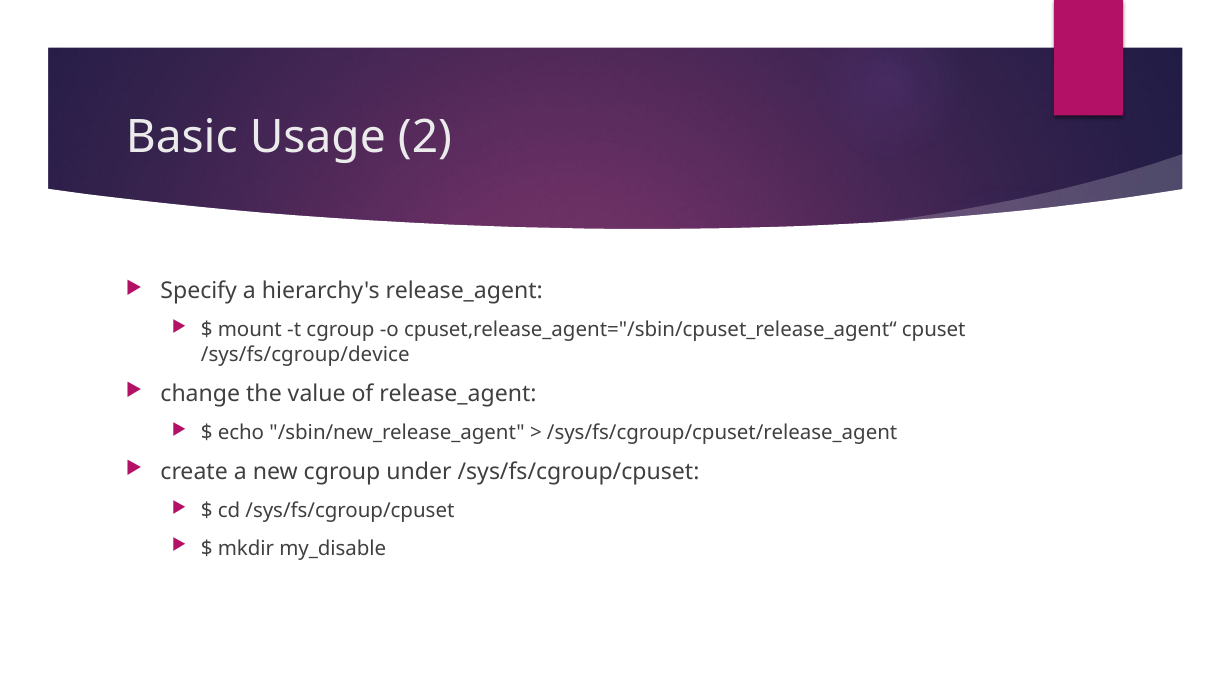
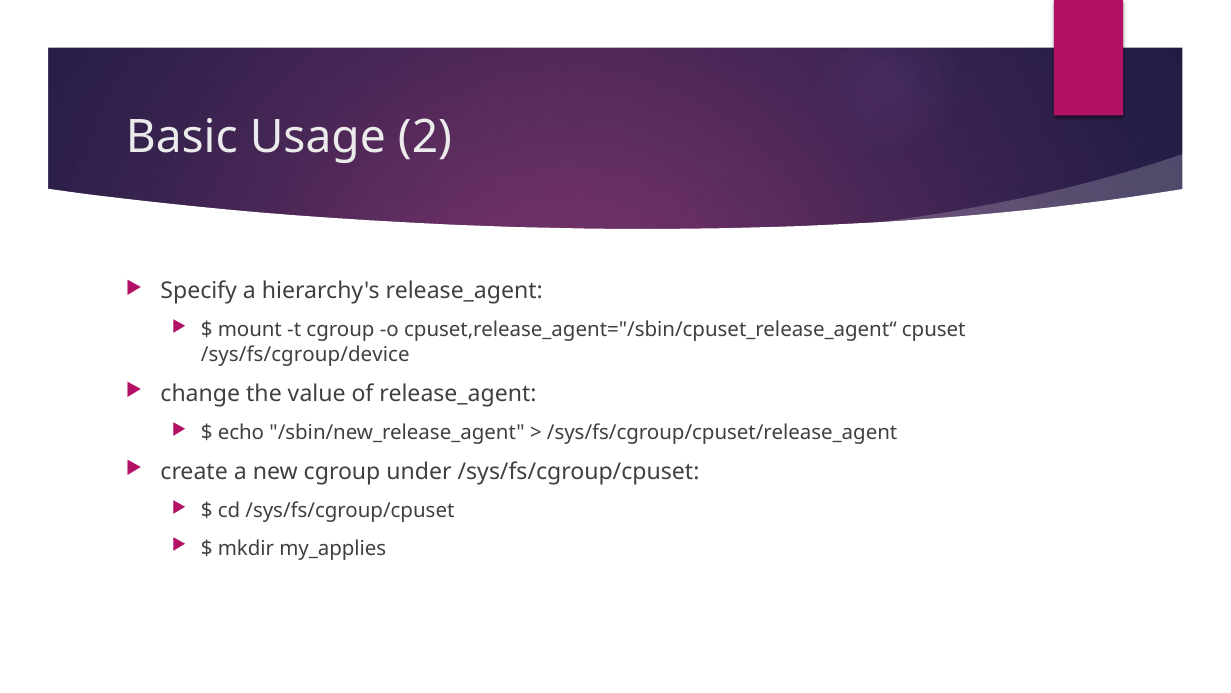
my_disable: my_disable -> my_applies (333, 548)
